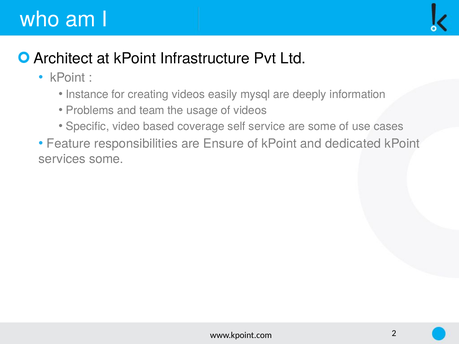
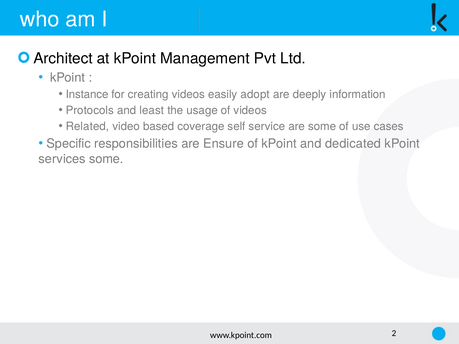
Infrastructure: Infrastructure -> Management (205, 58)
mysql: mysql -> adopt (255, 94)
Problems: Problems -> Protocols (90, 110)
team: team -> least (152, 110)
Specific: Specific -> Related (87, 127)
Feature: Feature -> Specific (69, 144)
